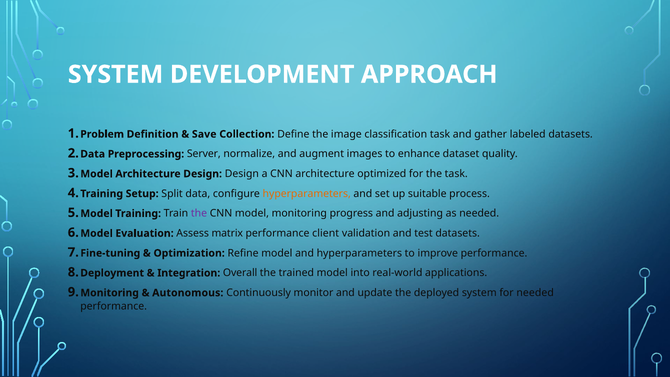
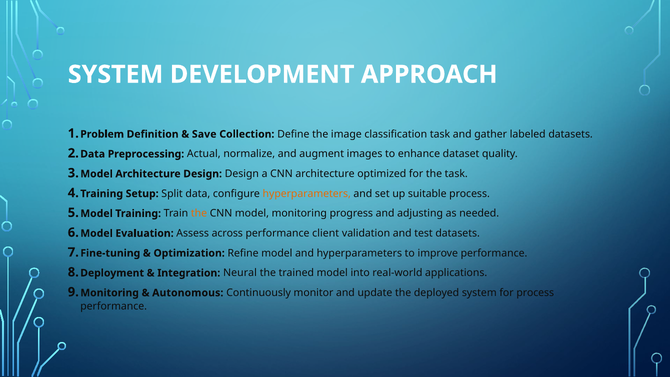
Server: Server -> Actual (204, 154)
the colour: purple -> orange (199, 213)
matrix: matrix -> across (227, 233)
Overall: Overall -> Neural (240, 273)
for needed: needed -> process (535, 293)
